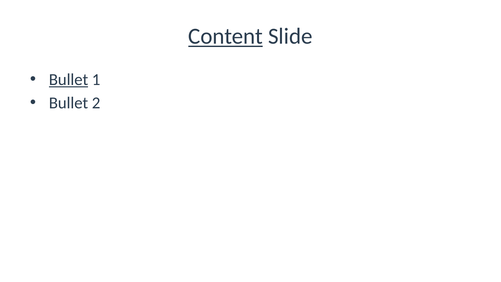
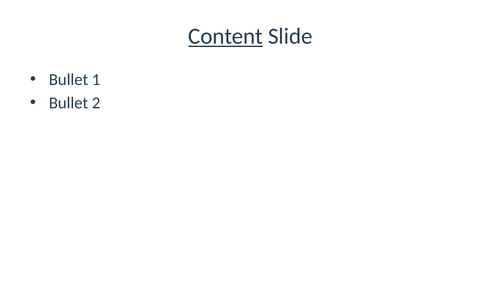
Bullet underline: present -> none (69, 79)
